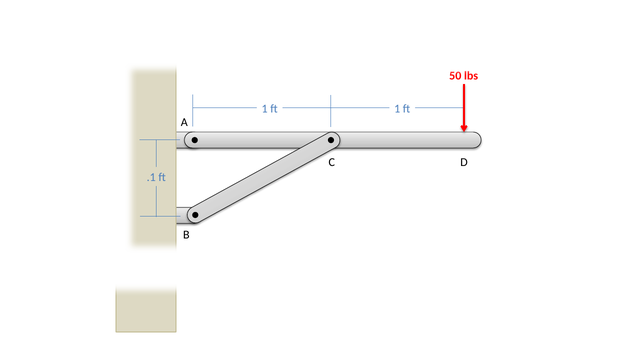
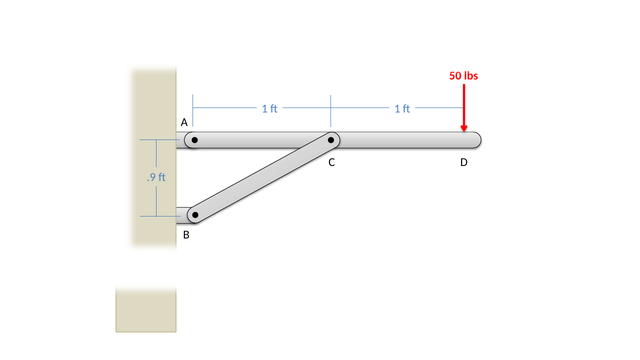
.1: .1 -> .9 (151, 177)
